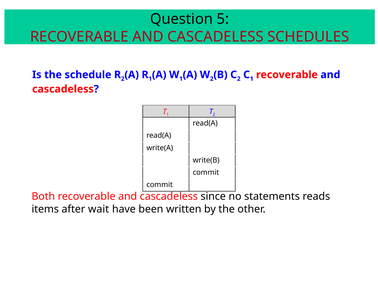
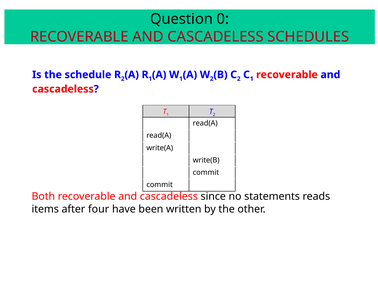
5: 5 -> 0 (223, 19)
wait: wait -> four (99, 209)
